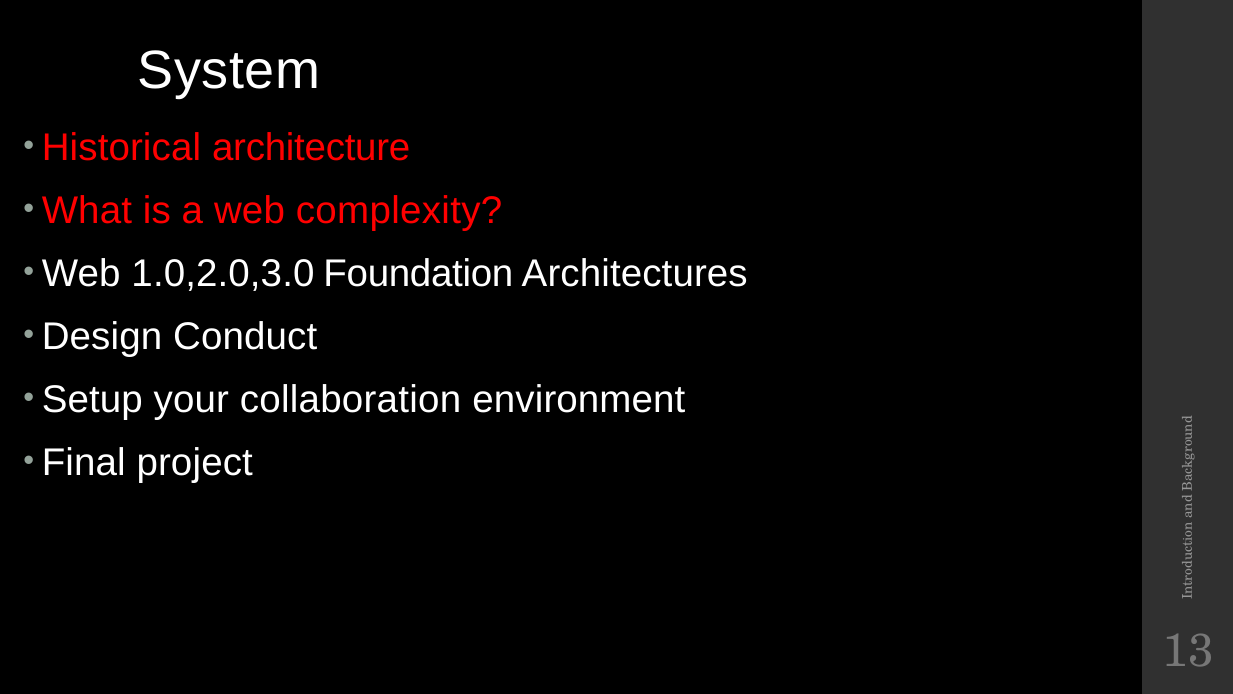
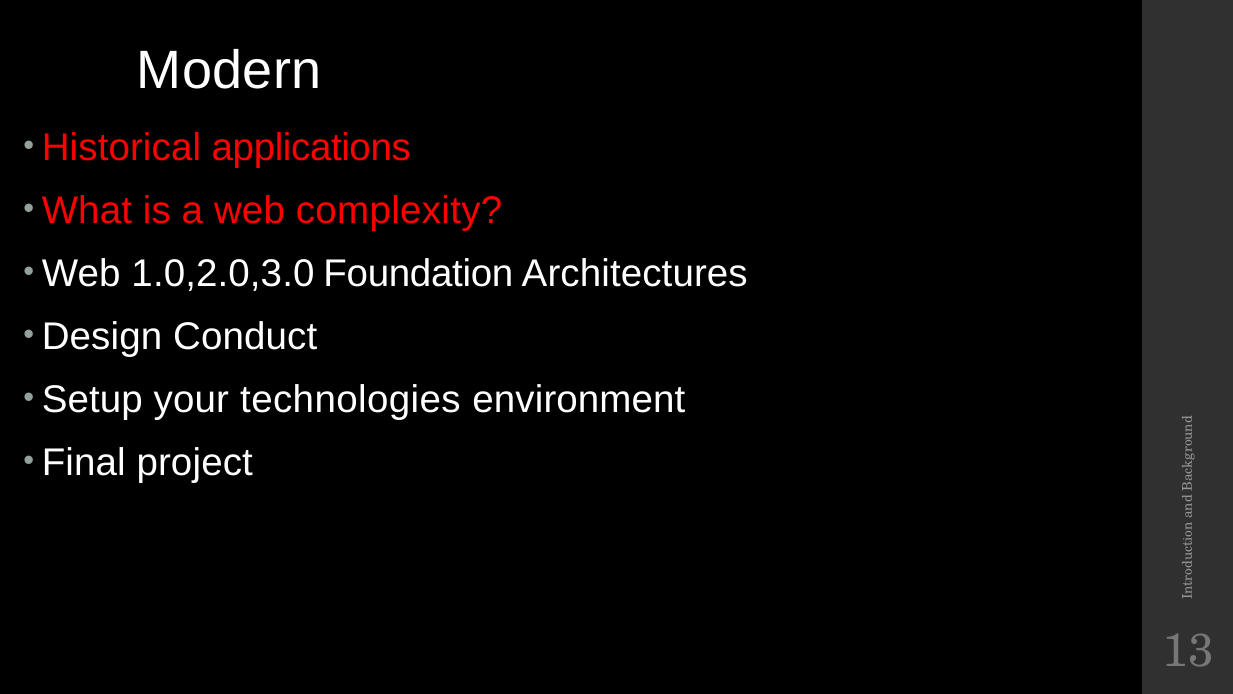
System: System -> Modern (229, 70)
architecture: architecture -> applications (311, 147)
collaboration: collaboration -> technologies (350, 399)
